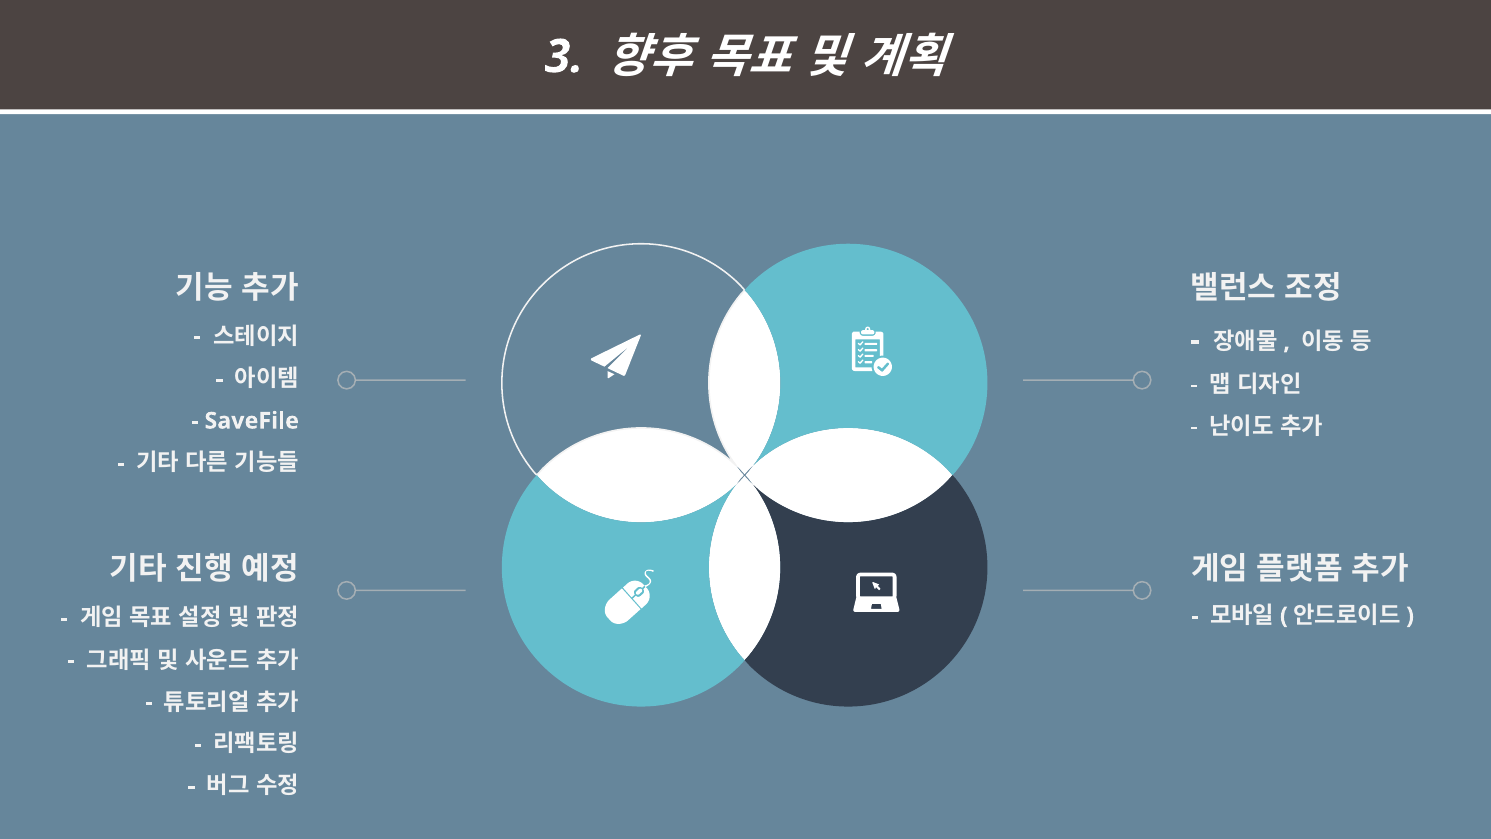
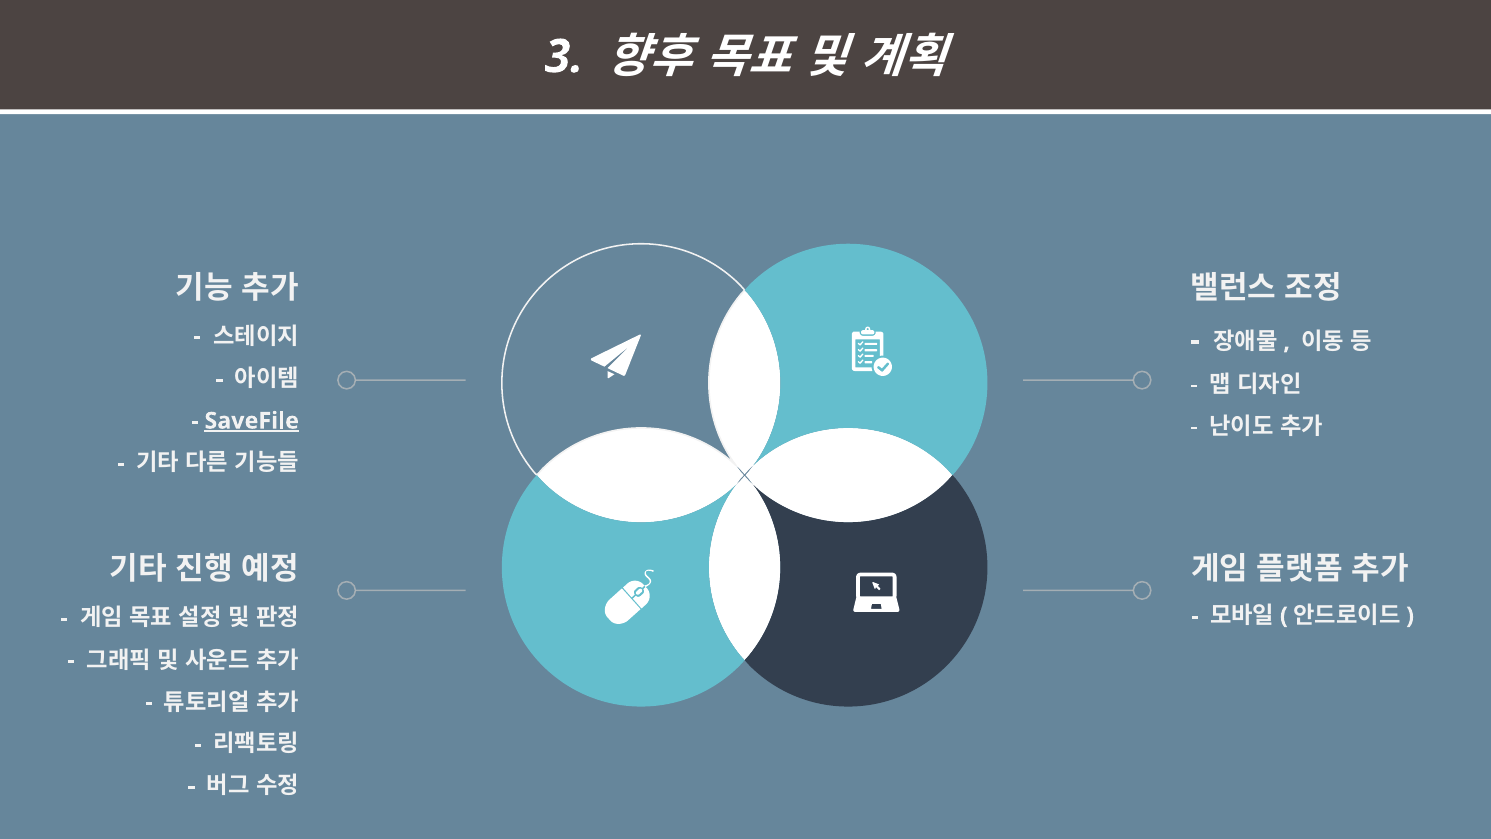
SaveFile underline: none -> present (252, 421)
